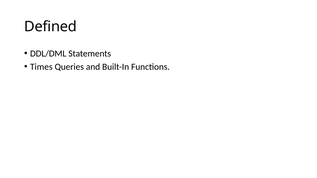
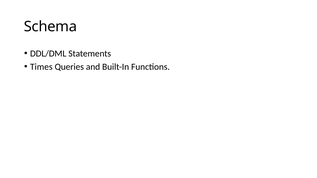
Defined: Defined -> Schema (50, 27)
